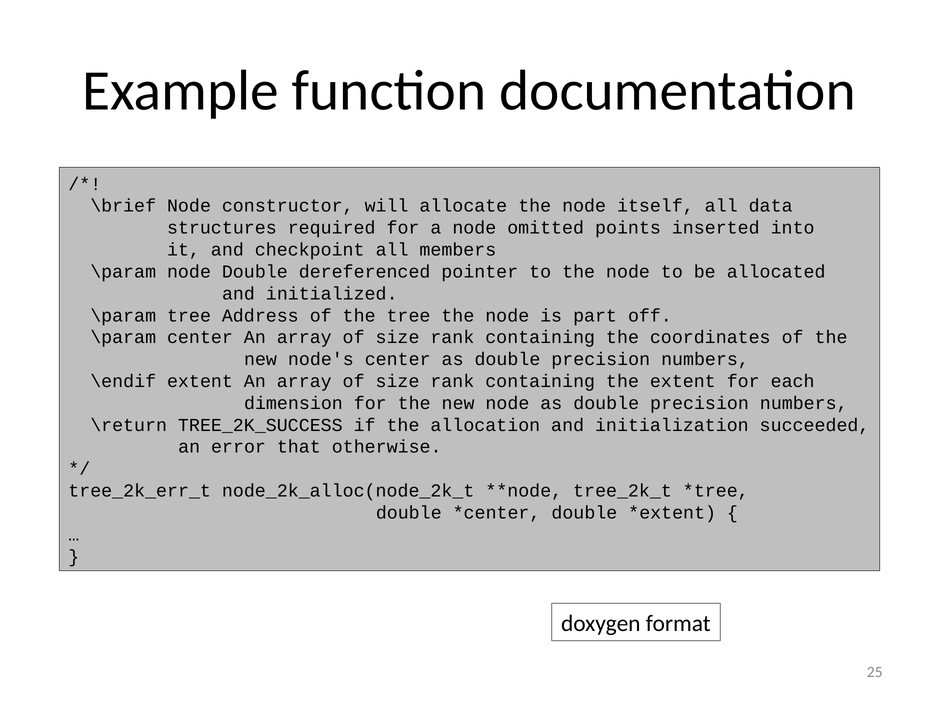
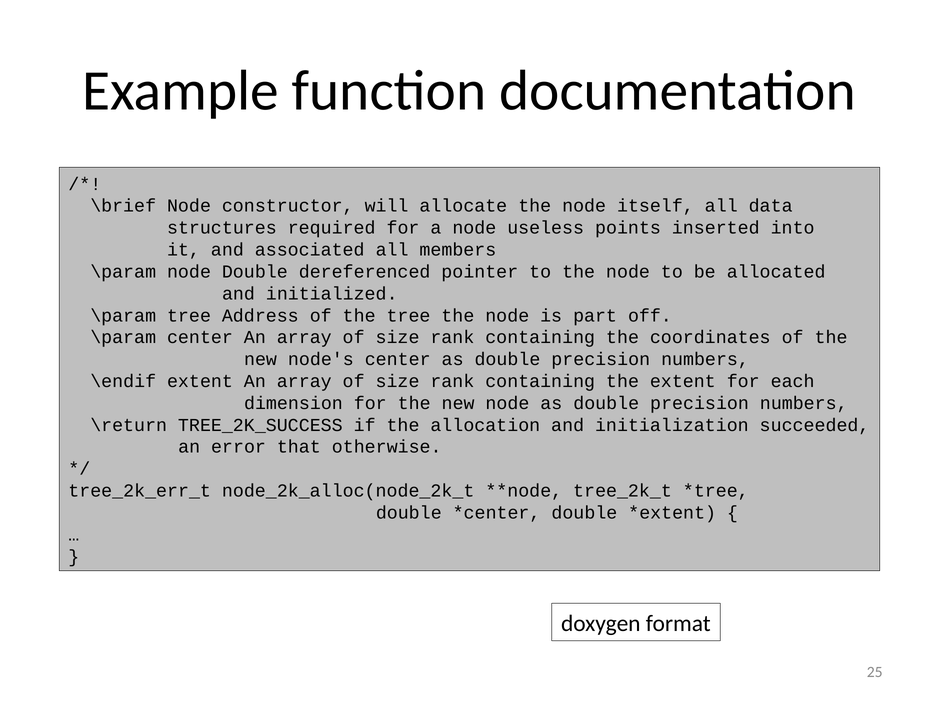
omitted: omitted -> useless (546, 228)
checkpoint: checkpoint -> associated (310, 250)
